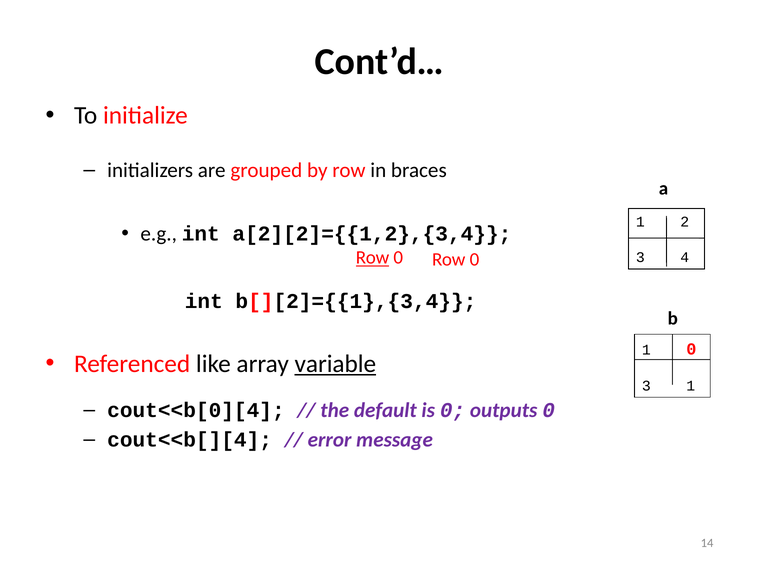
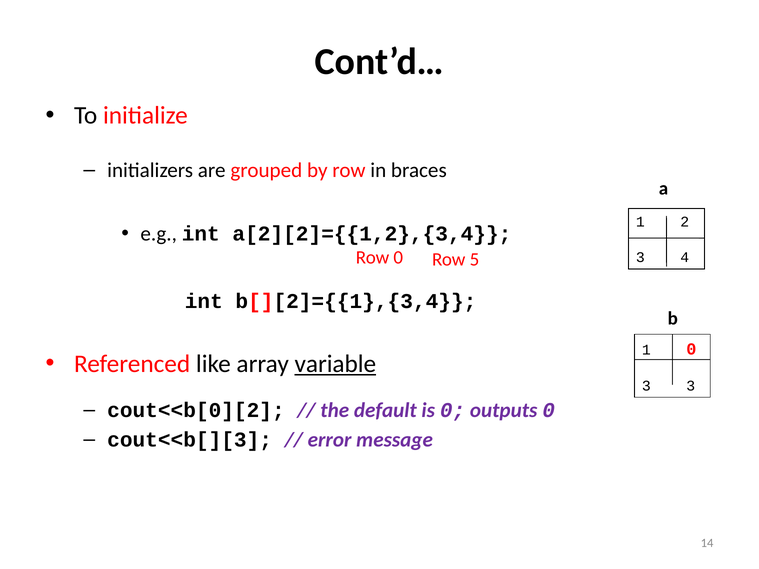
Row underline: present -> none (373, 258)
0 Row 0: 0 -> 5 (475, 260)
3 1: 1 -> 3 (691, 386)
cout<<b[0][4: cout<<b[0][4 -> cout<<b[0][2 (196, 411)
cout<<b[][4: cout<<b[][4 -> cout<<b[][3 (190, 440)
